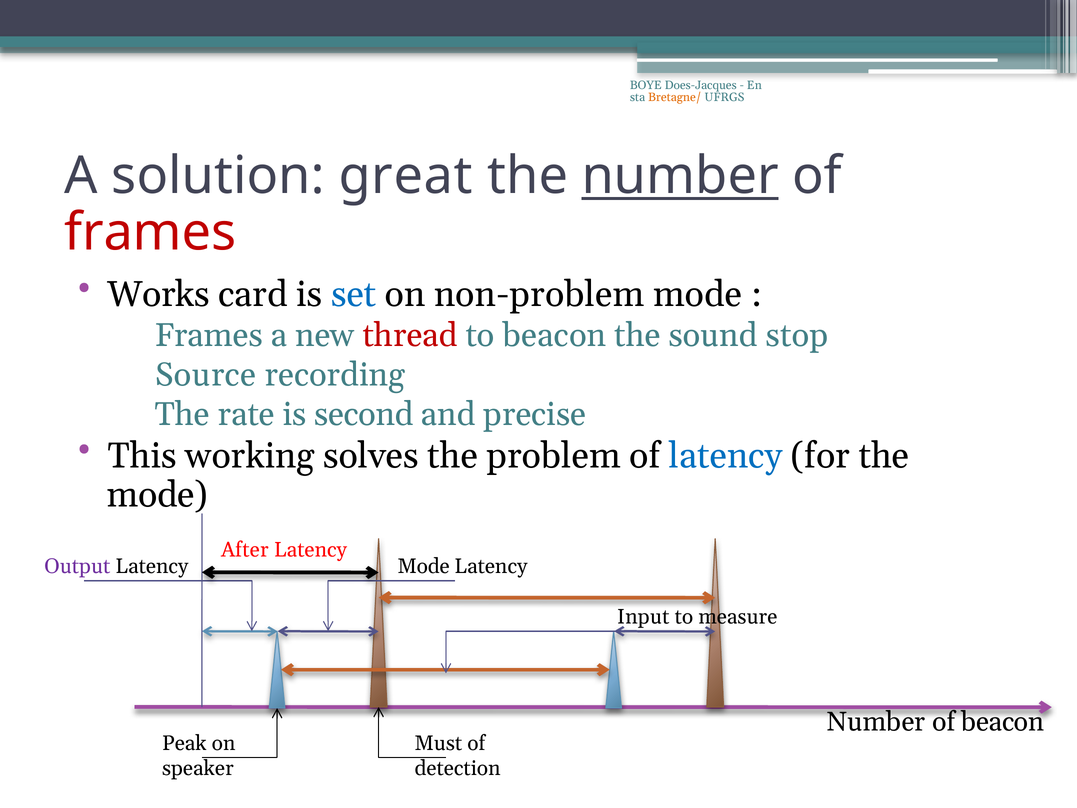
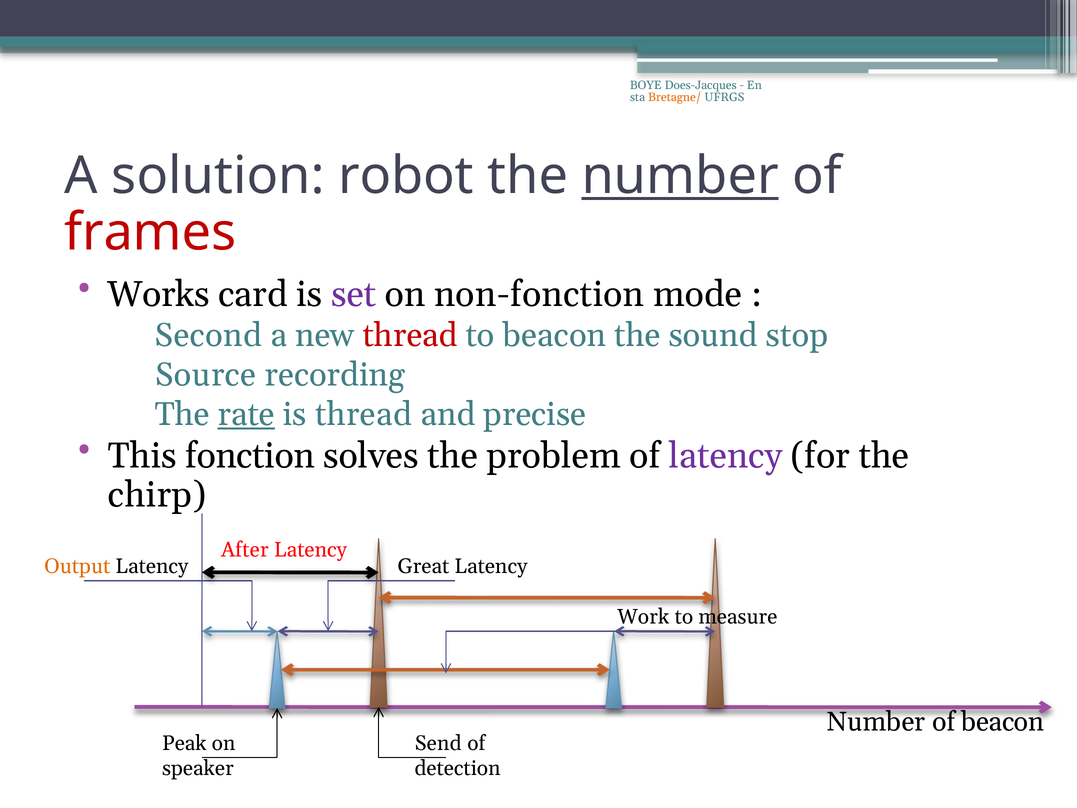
great: great -> robot (406, 176)
set colour: blue -> purple (354, 294)
non-problem: non-problem -> non-fonction (539, 294)
Frames: Frames -> Second (208, 335)
rate underline: none -> present (246, 414)
is second: second -> thread (364, 414)
working: working -> fonction (250, 456)
latency colour: blue -> purple (726, 456)
mode: mode -> chirp (157, 495)
Output colour: purple -> orange (77, 566)
Latency Mode: Mode -> Great (423, 566)
Input: Input -> Work (643, 617)
Must: Must -> Send (438, 743)
